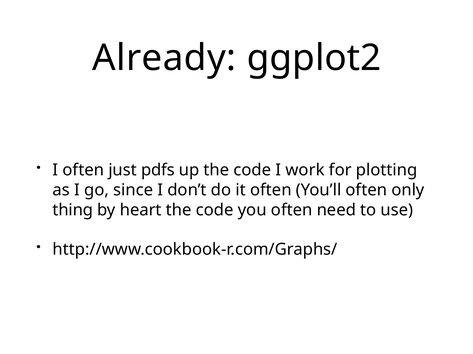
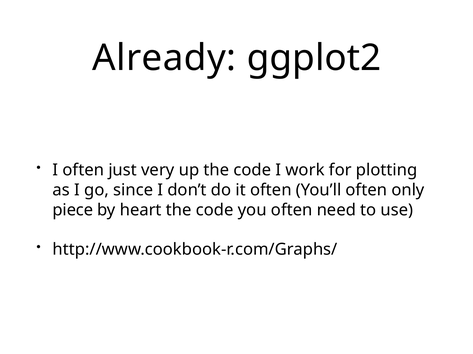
pdfs: pdfs -> very (158, 171)
thing: thing -> piece (73, 210)
